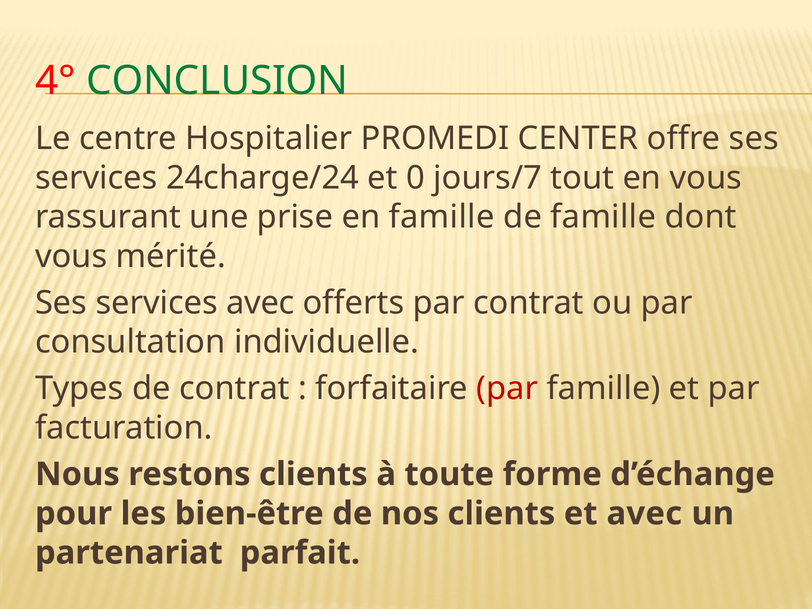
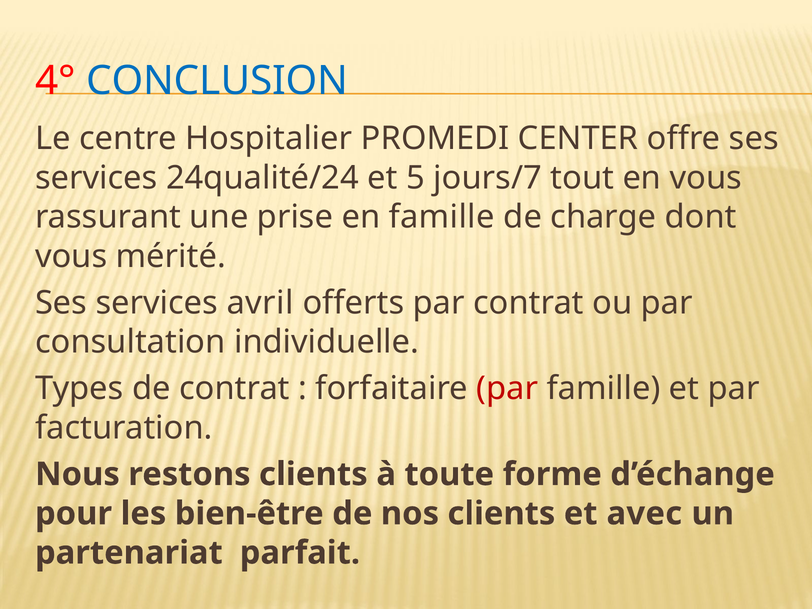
CONCLUSION colour: green -> blue (217, 81)
24charge/24: 24charge/24 -> 24qualité/24 (262, 178)
0: 0 -> 5 (416, 178)
de famille: famille -> charge (603, 217)
services avec: avec -> avril (260, 303)
